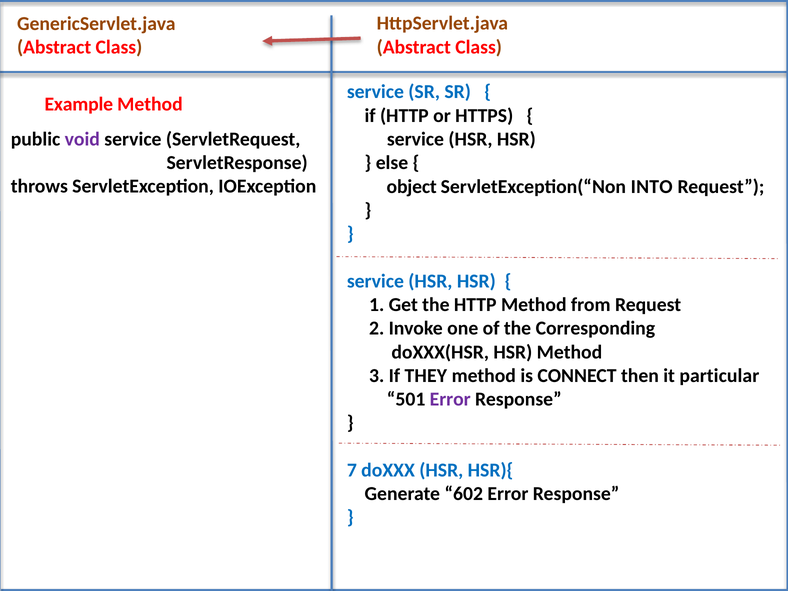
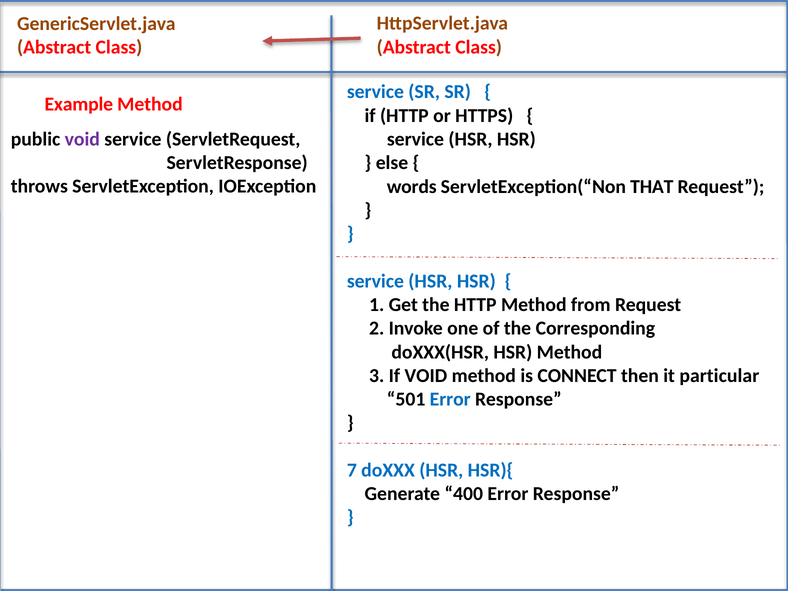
object: object -> words (412, 187)
INTO: INTO -> THAT (652, 187)
If THEY: THEY -> VOID (426, 376)
Error colour: purple -> blue (450, 399)
602: 602 -> 400 (464, 494)
